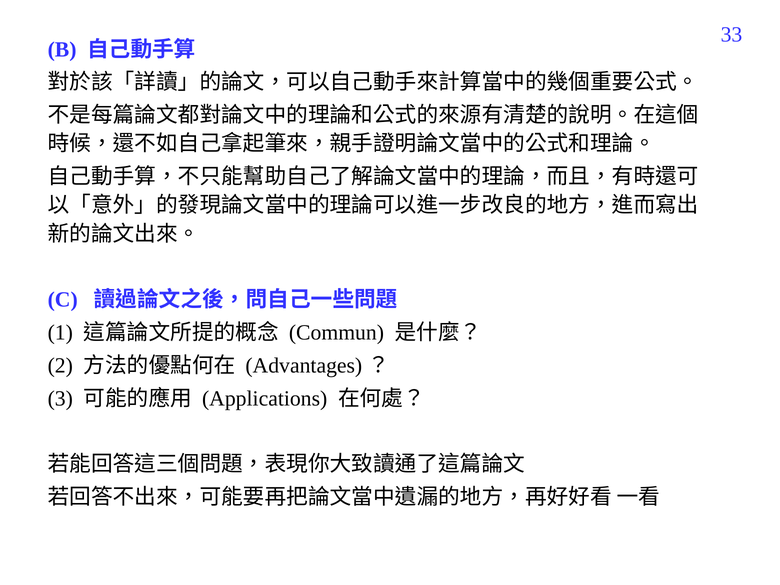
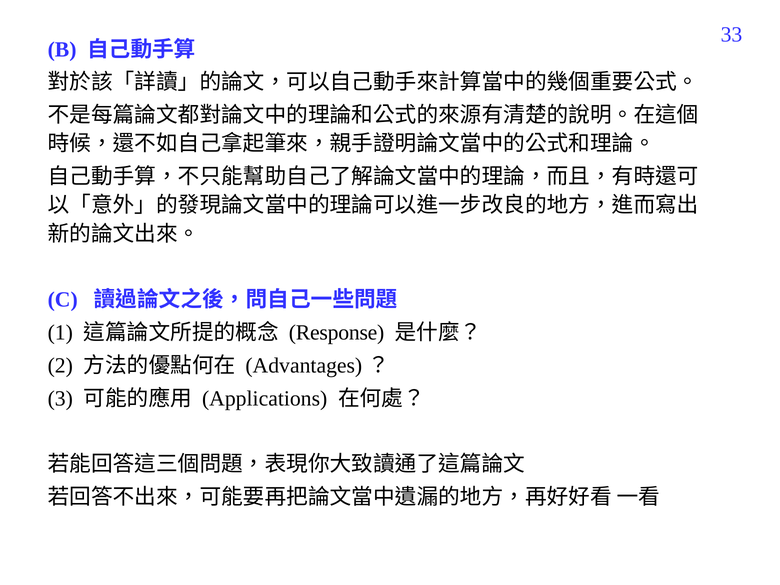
Commun: Commun -> Response (337, 333)
